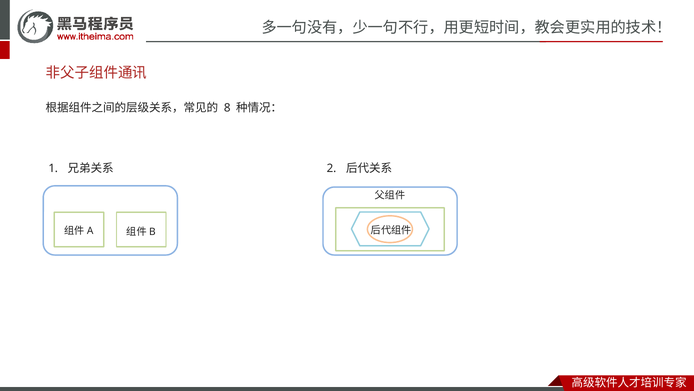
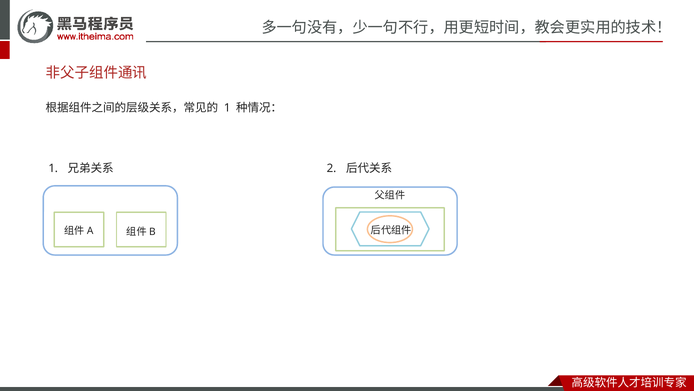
8: 8 -> 1 (227, 108)
